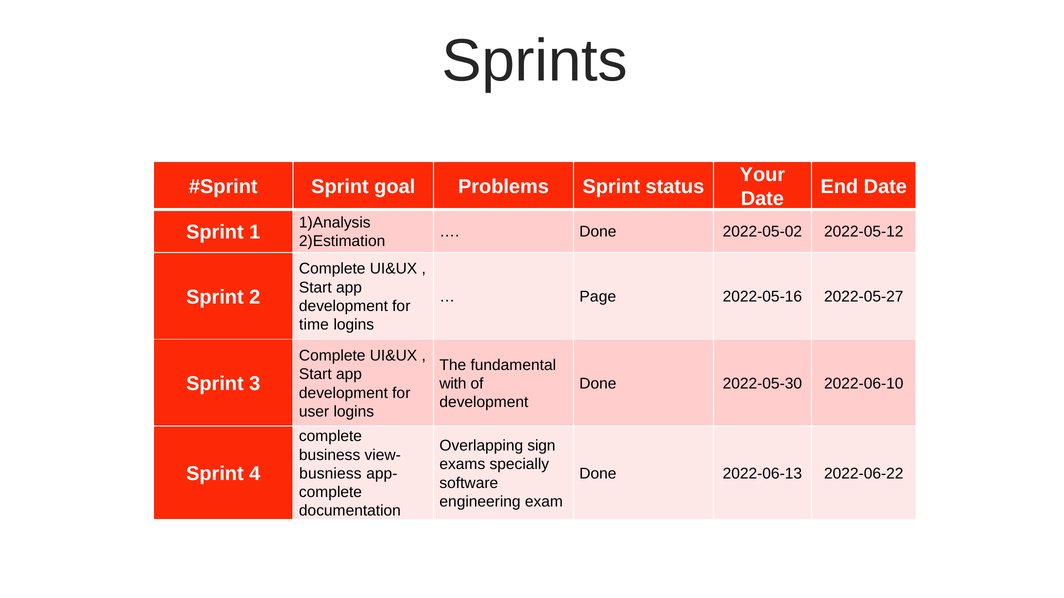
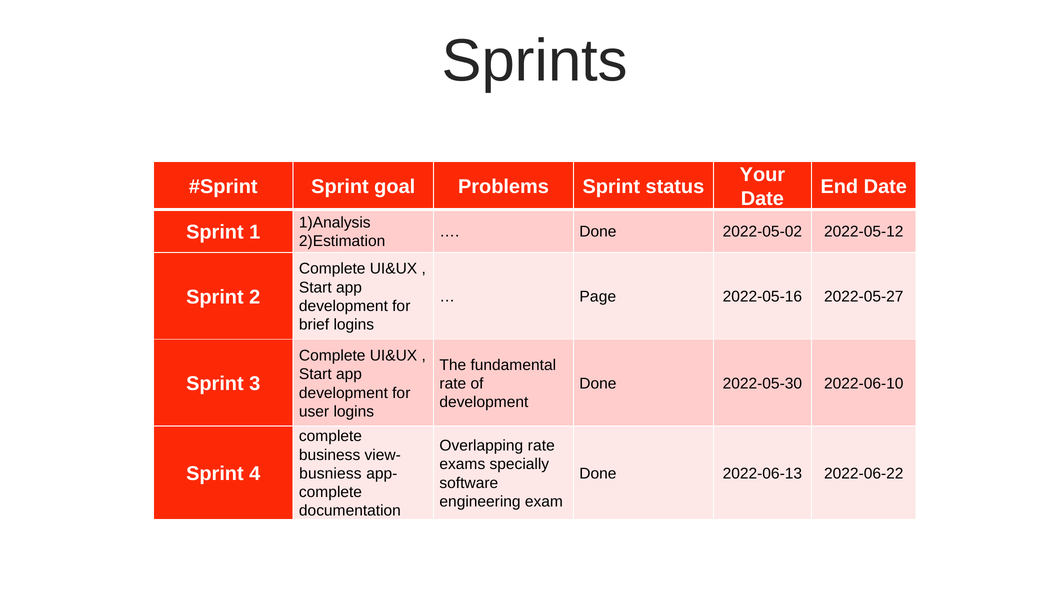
time: time -> brief (314, 325)
with: with -> rate (453, 384)
Overlapping sign: sign -> rate (541, 446)
